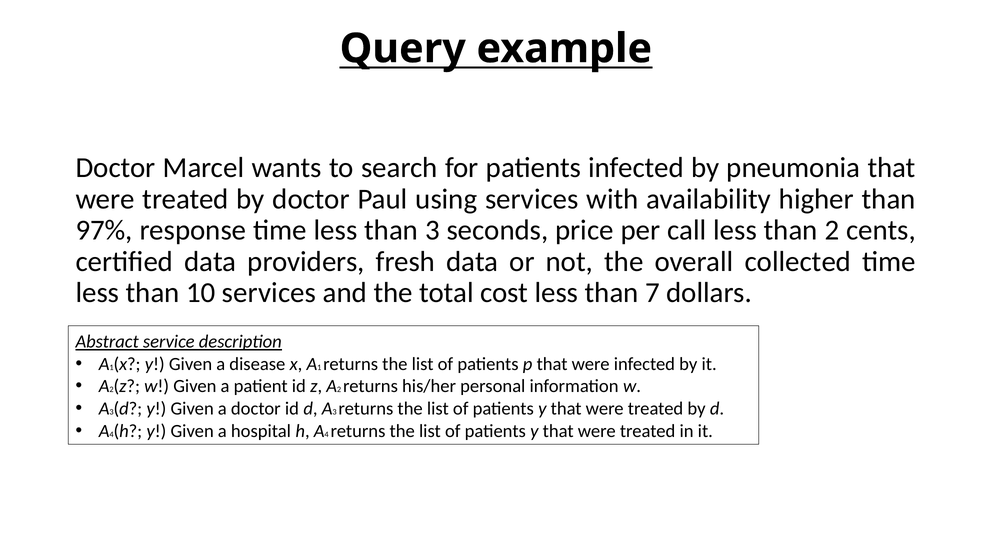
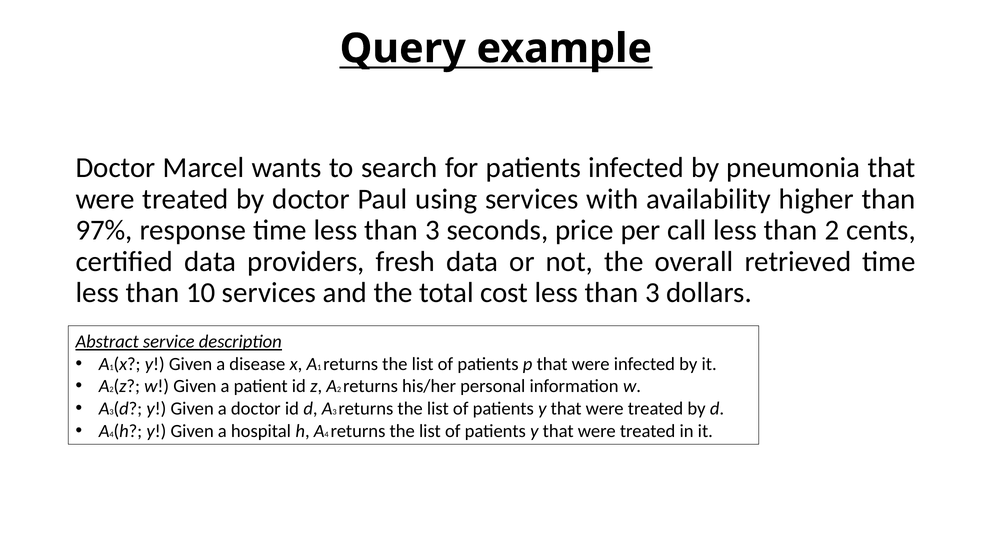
collected: collected -> retrieved (798, 261)
cost less than 7: 7 -> 3 (652, 293)
